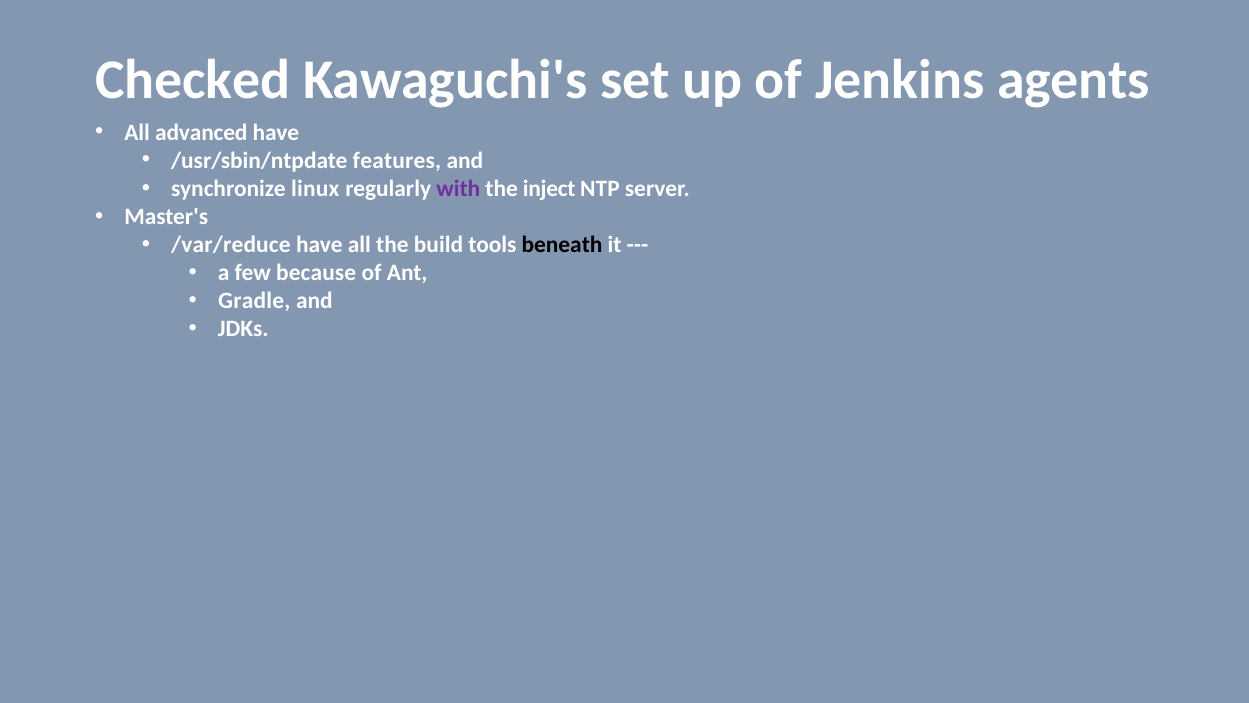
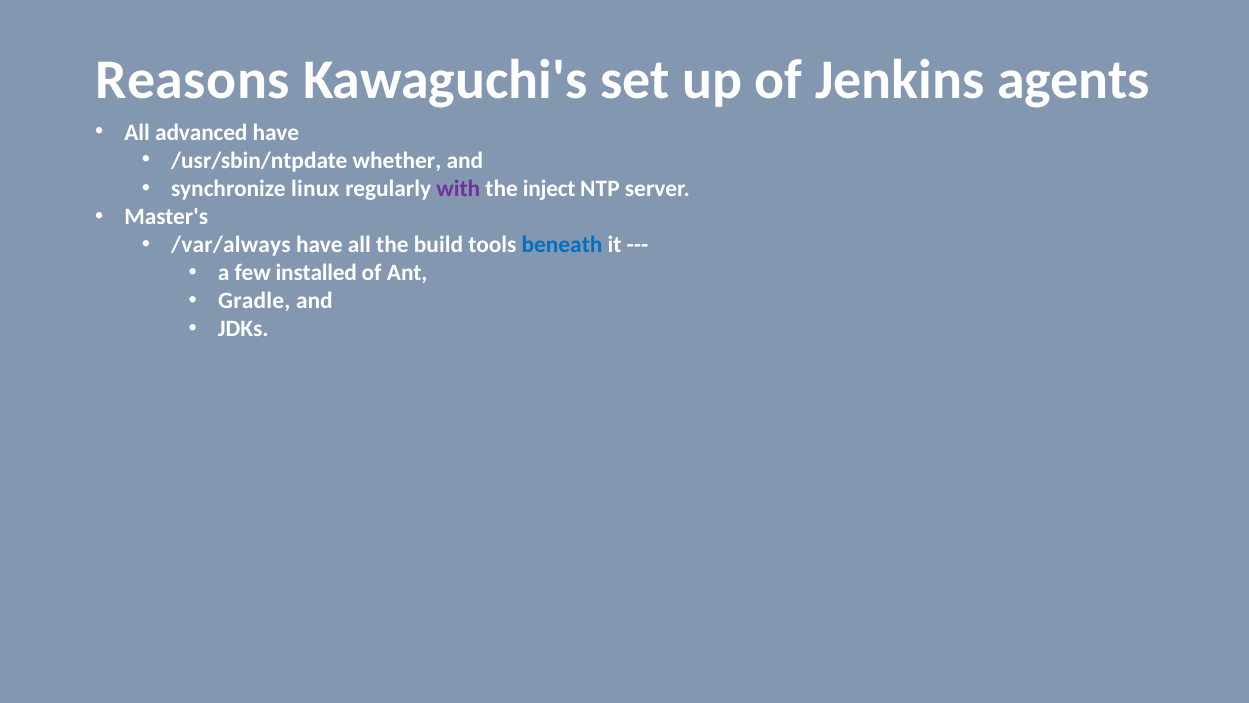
Checked: Checked -> Reasons (193, 80)
features: features -> whether (397, 160)
/var/reduce: /var/reduce -> /var/always (231, 245)
beneath colour: black -> blue (562, 245)
because: because -> installed (316, 273)
